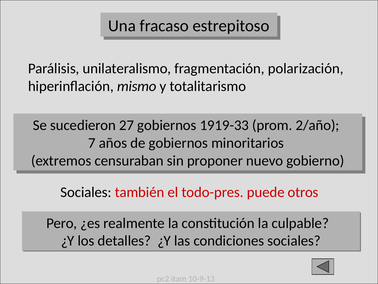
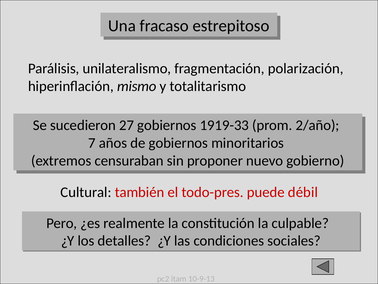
Sociales: Sociales -> Cultural (86, 192)
otros: otros -> débil (303, 192)
